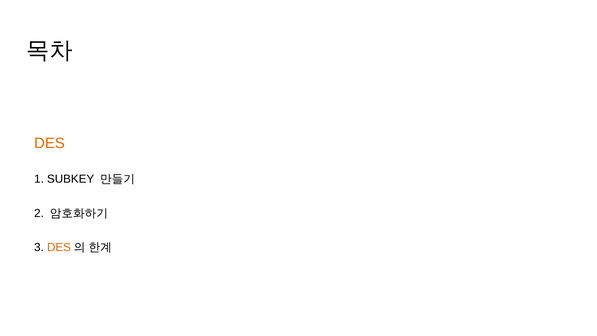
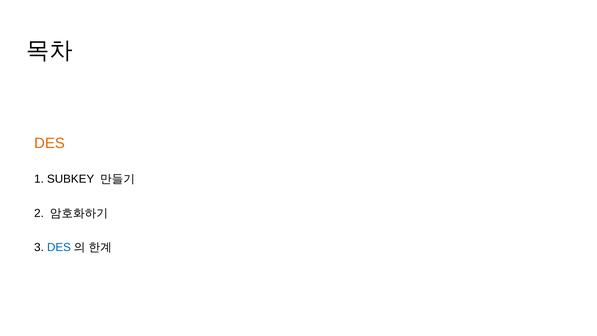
DES colour: orange -> blue (59, 247)
